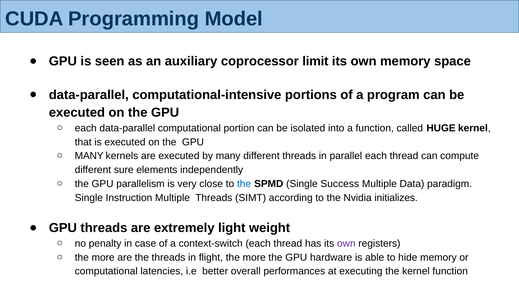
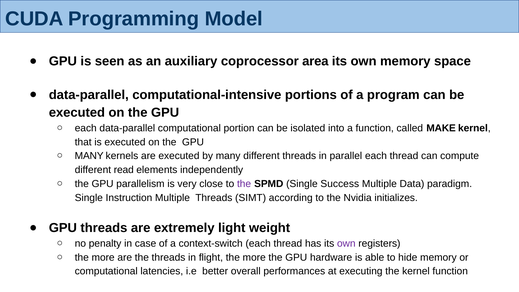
limit: limit -> area (315, 61)
HUGE: HUGE -> MAKE (441, 128)
sure: sure -> read (124, 170)
the colour: blue -> purple (244, 184)
